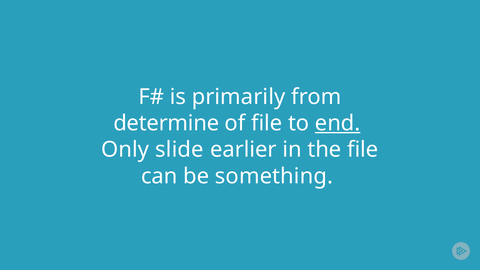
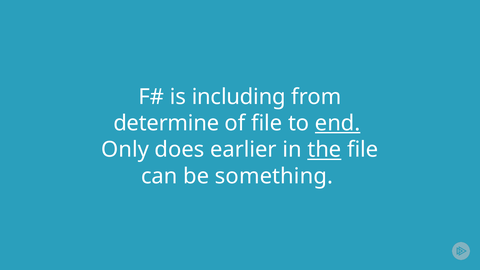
primarily: primarily -> including (239, 97)
slide: slide -> does (179, 150)
the underline: none -> present (324, 150)
